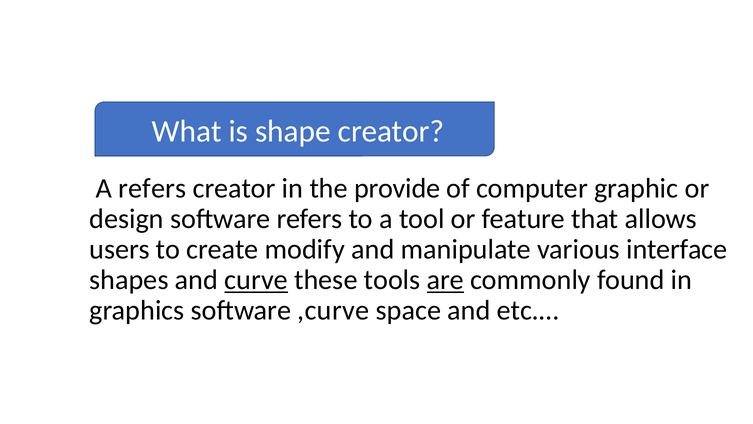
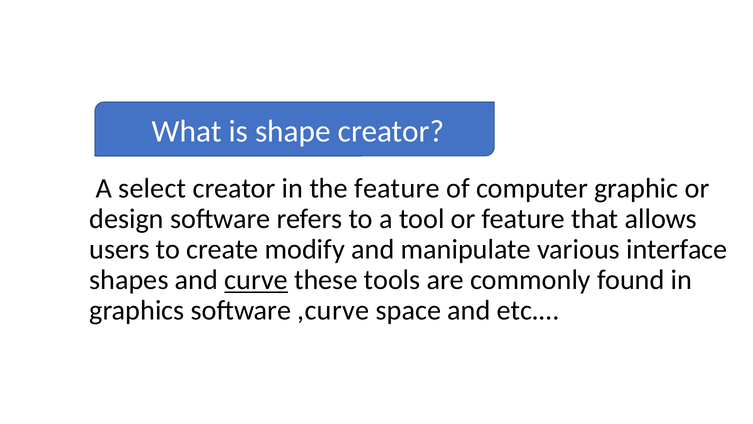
A refers: refers -> select (152, 188)
the provide: provide -> feature (397, 188)
are underline: present -> none (445, 280)
